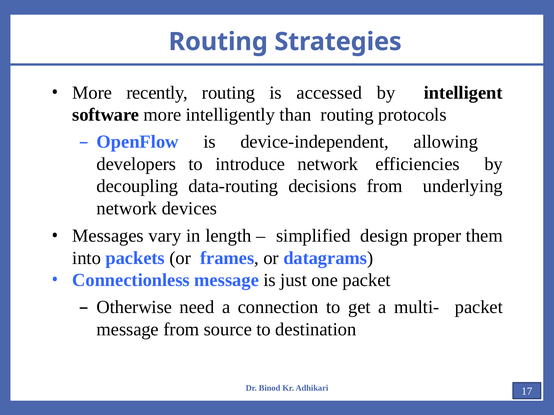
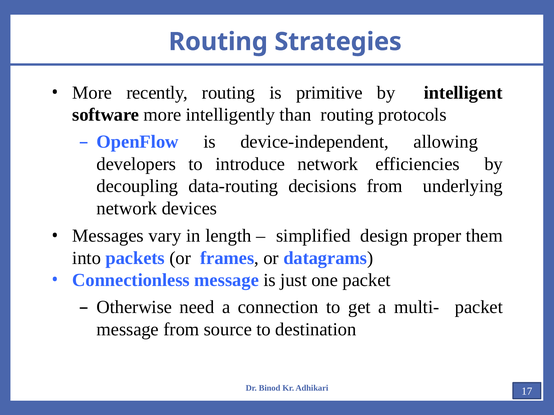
accessed: accessed -> primitive (329, 93)
